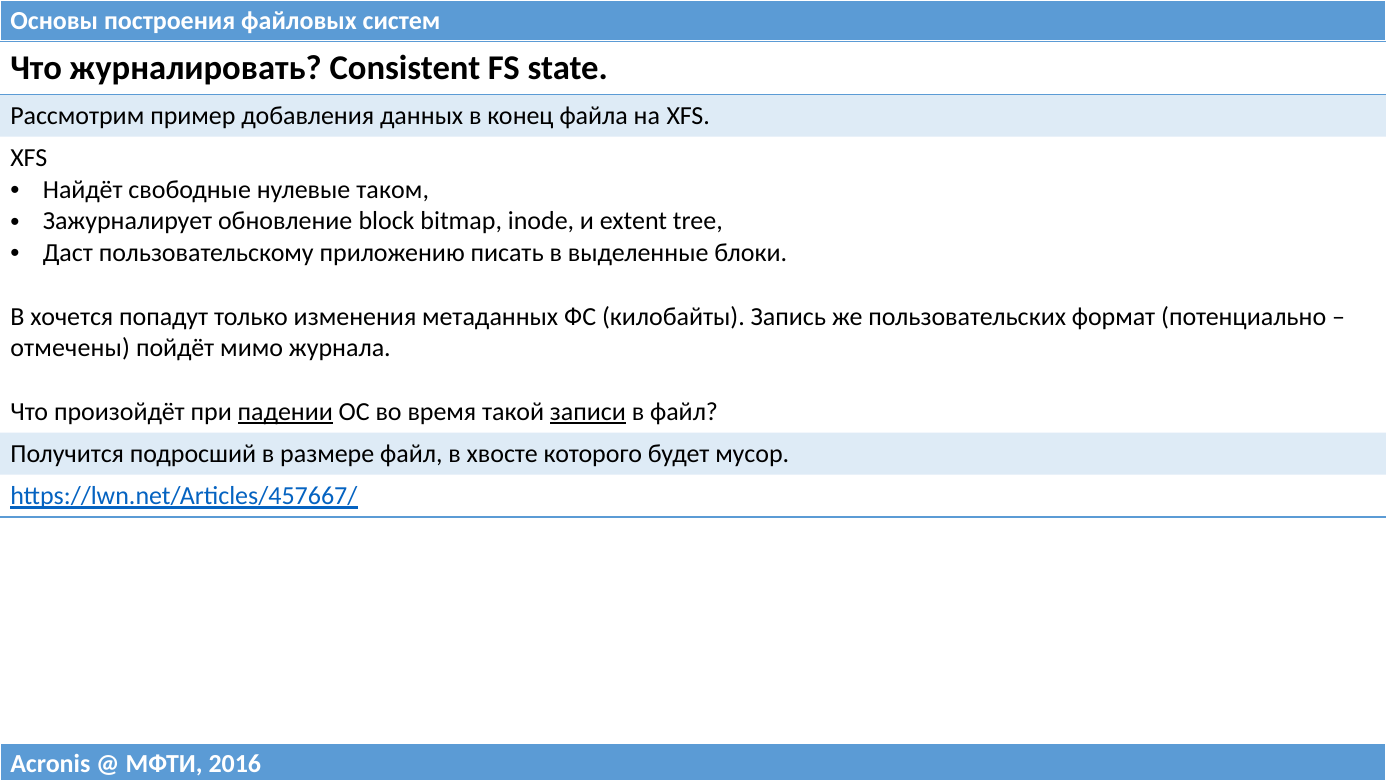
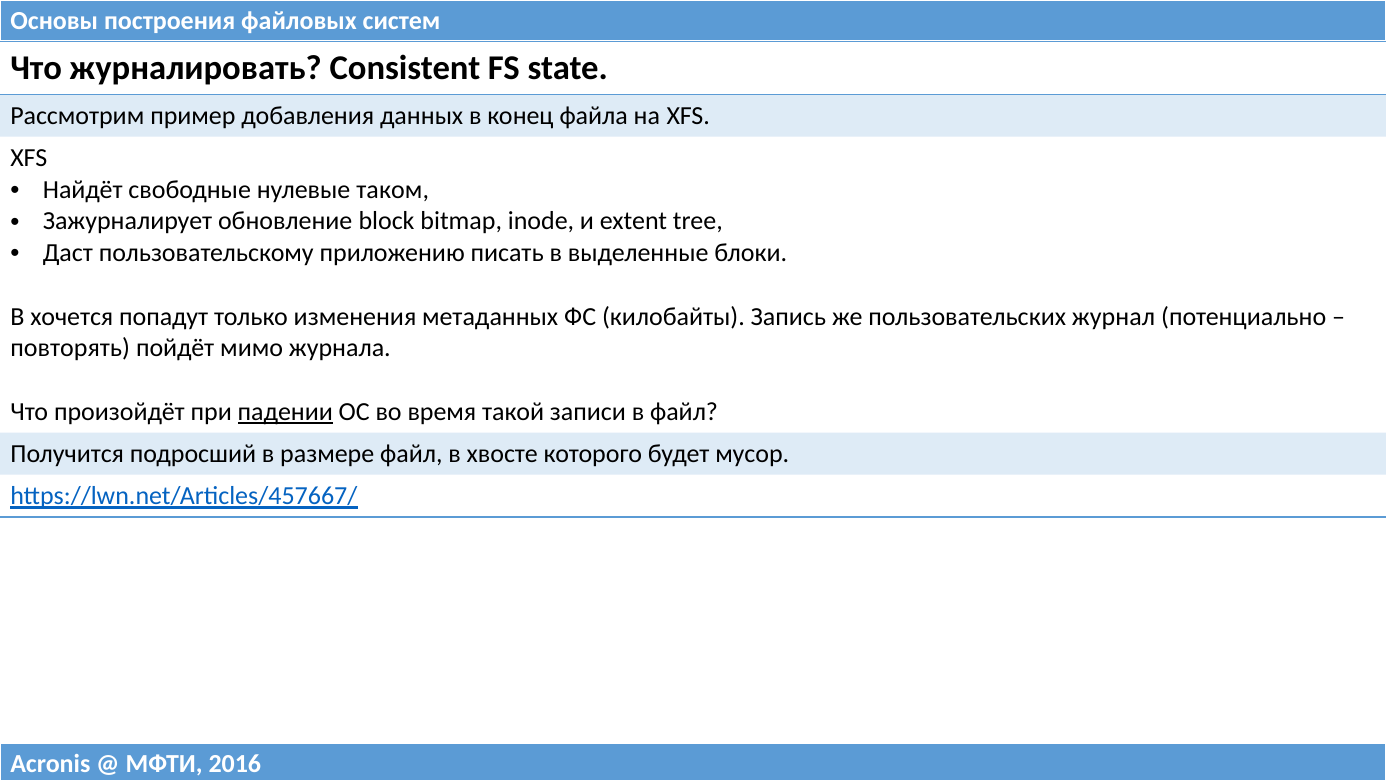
формат: формат -> журнал (1113, 316)
отмечены: отмечены -> повторять (70, 348)
записи underline: present -> none (588, 412)
